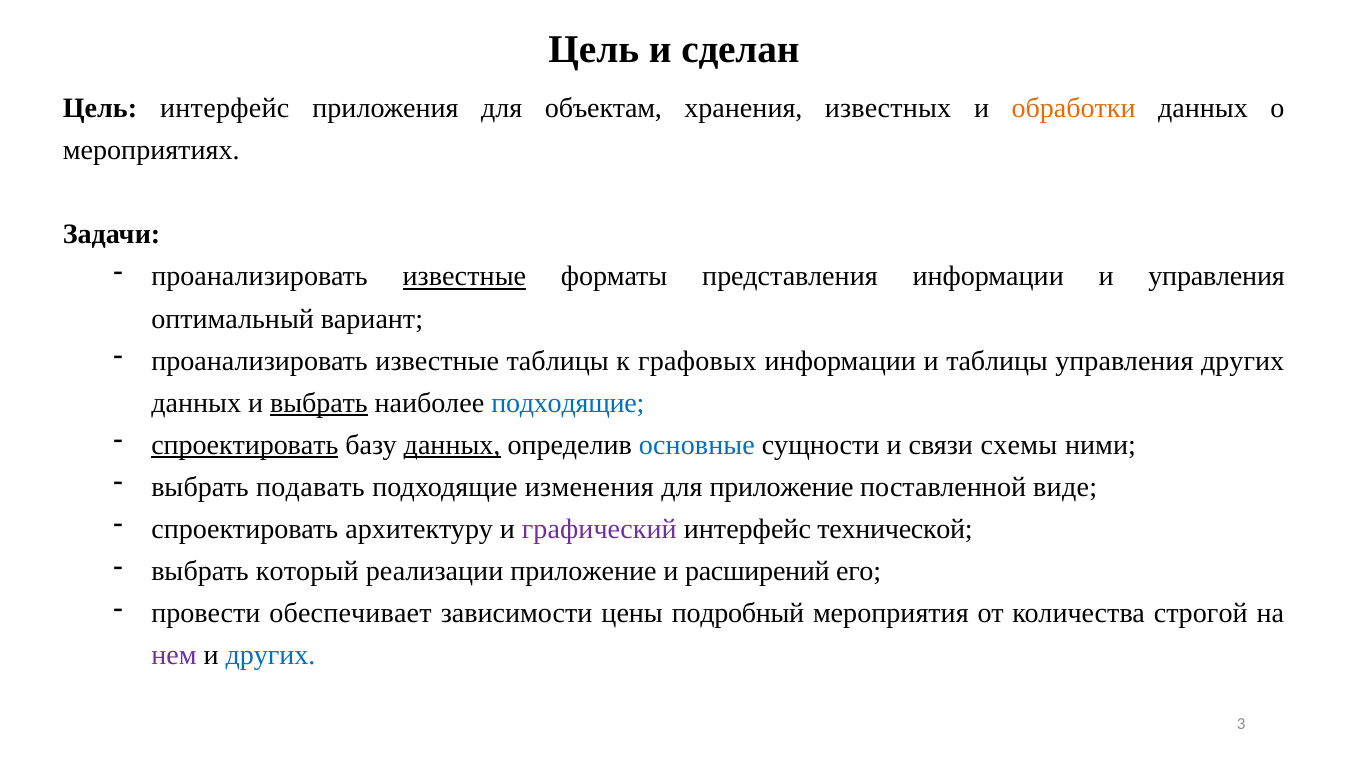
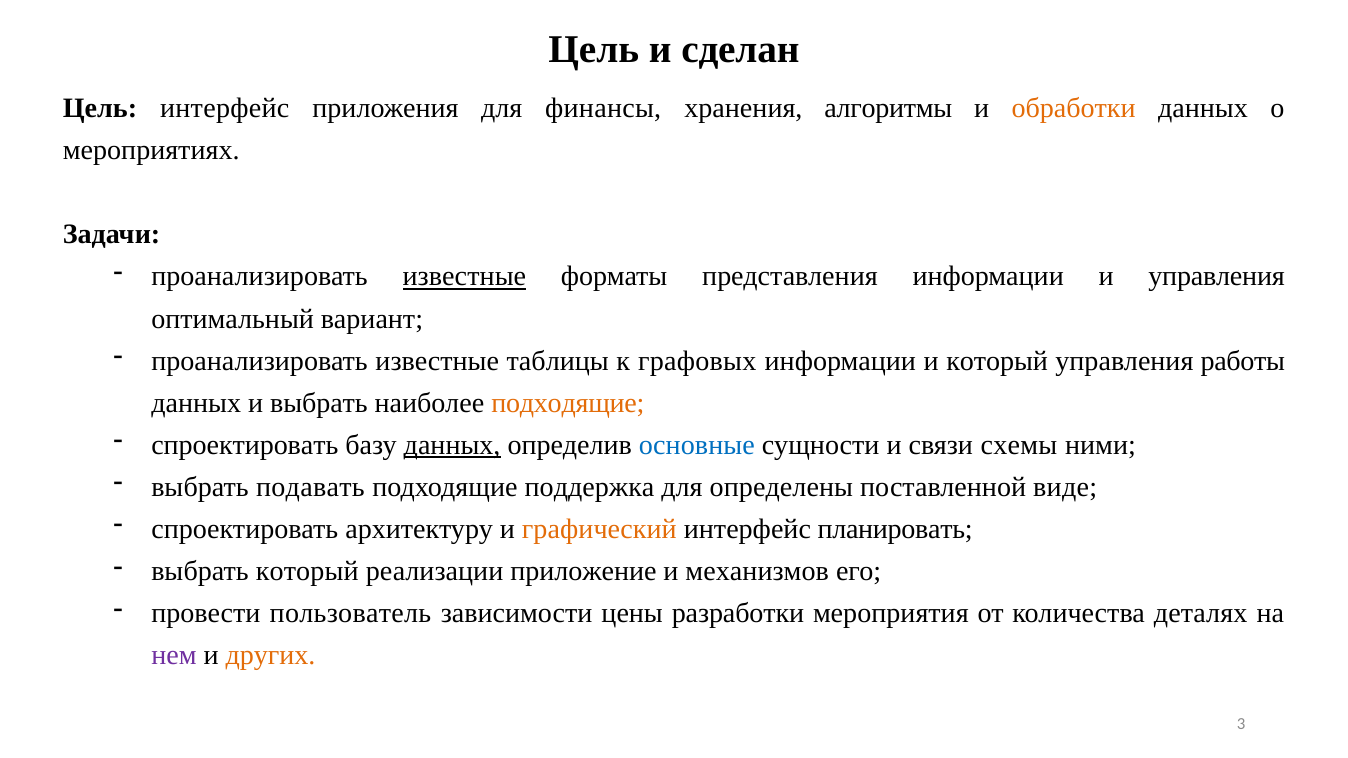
объектам: объектам -> финансы (603, 108)
известных: известных -> алгоритмы (888, 108)
и таблицы: таблицы -> который (997, 361)
управления других: других -> работы (1243, 361)
выбрать underline: present -> none (319, 403)
подходящие colour: blue -> orange (568, 403)
спроектировать underline: present -> none (245, 445)
изменения: изменения -> поддержка (590, 487)
для приложение: приложение -> определены (781, 487)
графический colour: purple -> orange (599, 529)
технической: технической -> планировать (895, 529)
расширений: расширений -> механизмов (757, 572)
обеспечивает: обеспечивает -> пользователь (350, 614)
подробный: подробный -> разработки (738, 614)
строгой: строгой -> деталях (1201, 614)
других colour: blue -> orange (271, 656)
